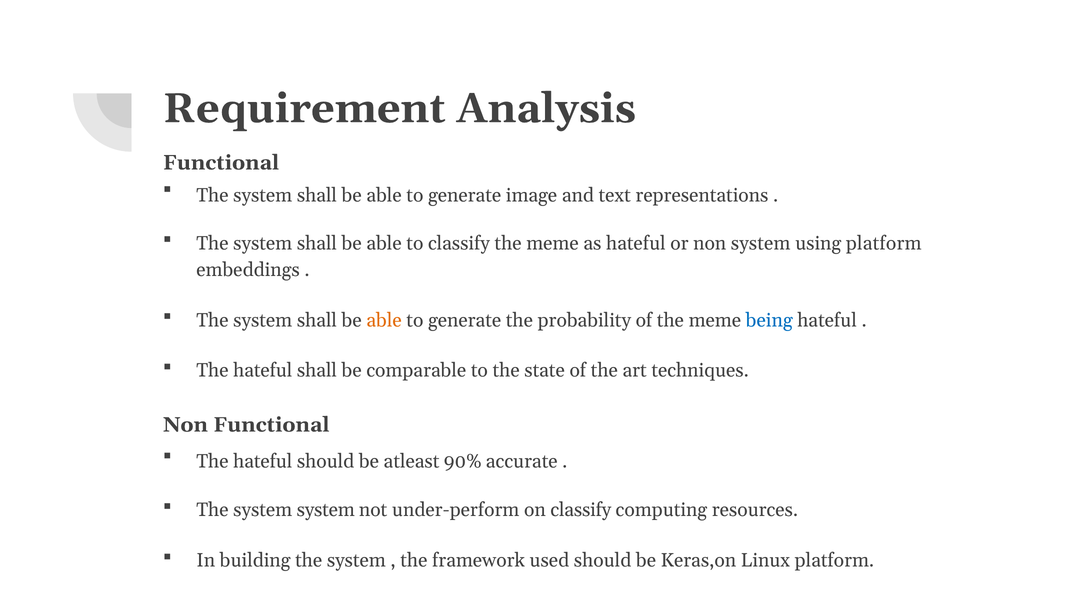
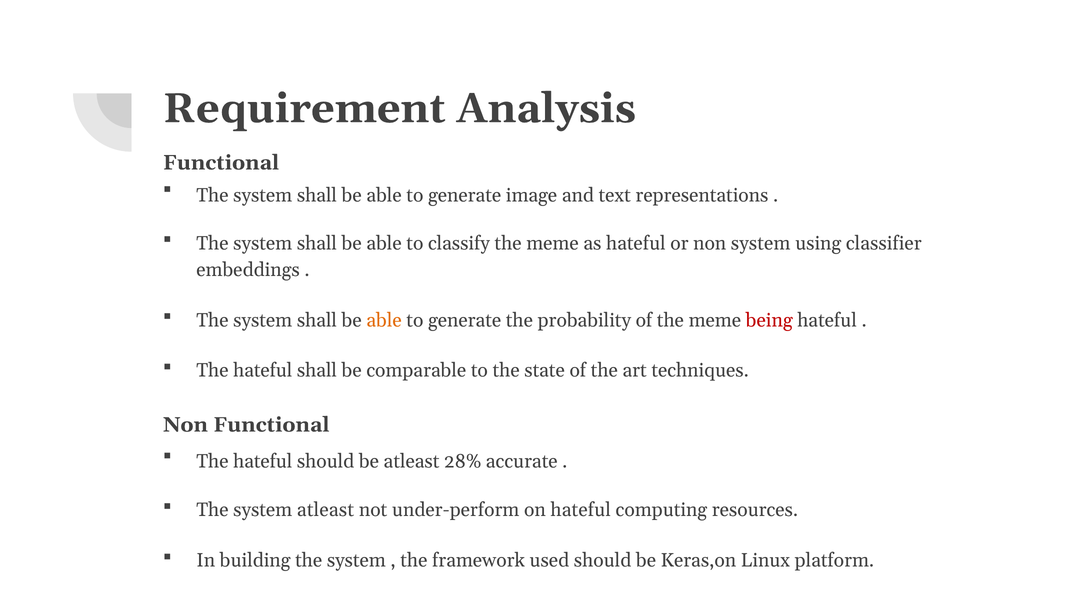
using platform: platform -> classifier (884, 243)
being colour: blue -> red (769, 320)
90%: 90% -> 28% (463, 461)
system system: system -> atleast (326, 510)
on classify: classify -> hateful (581, 510)
